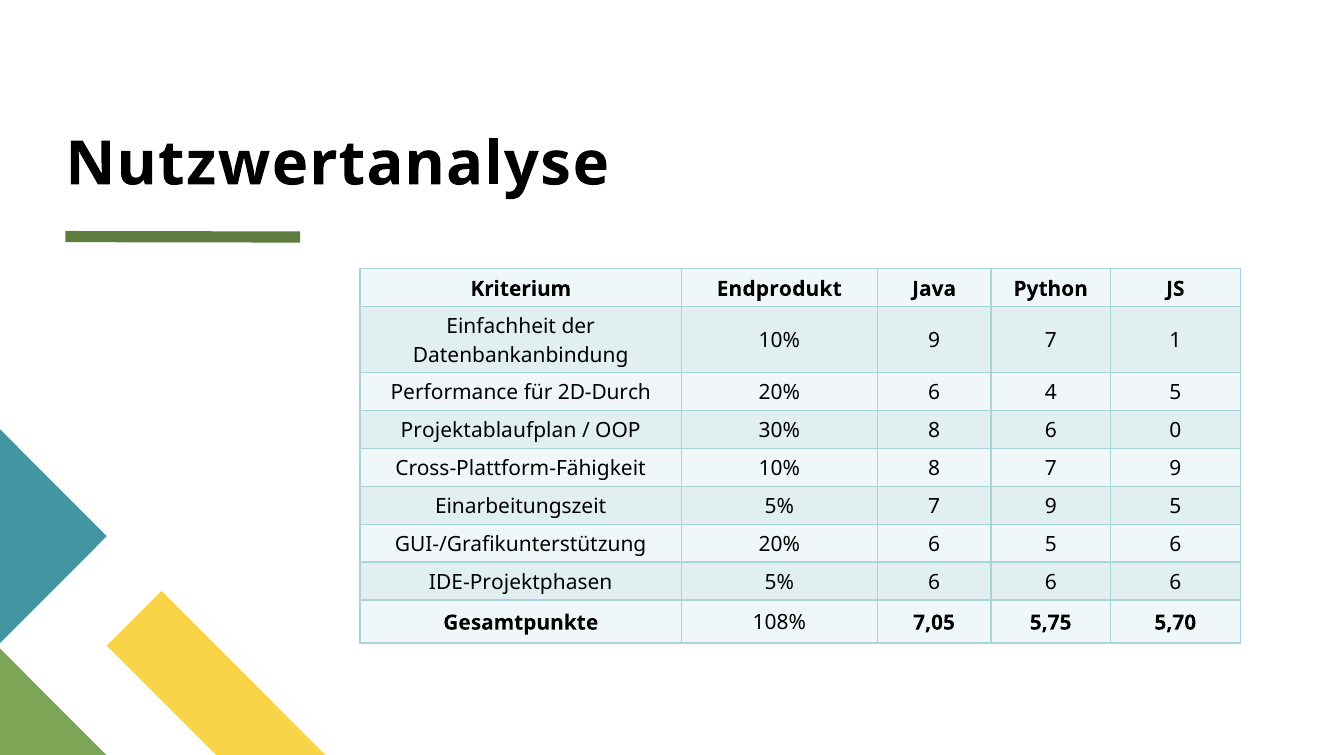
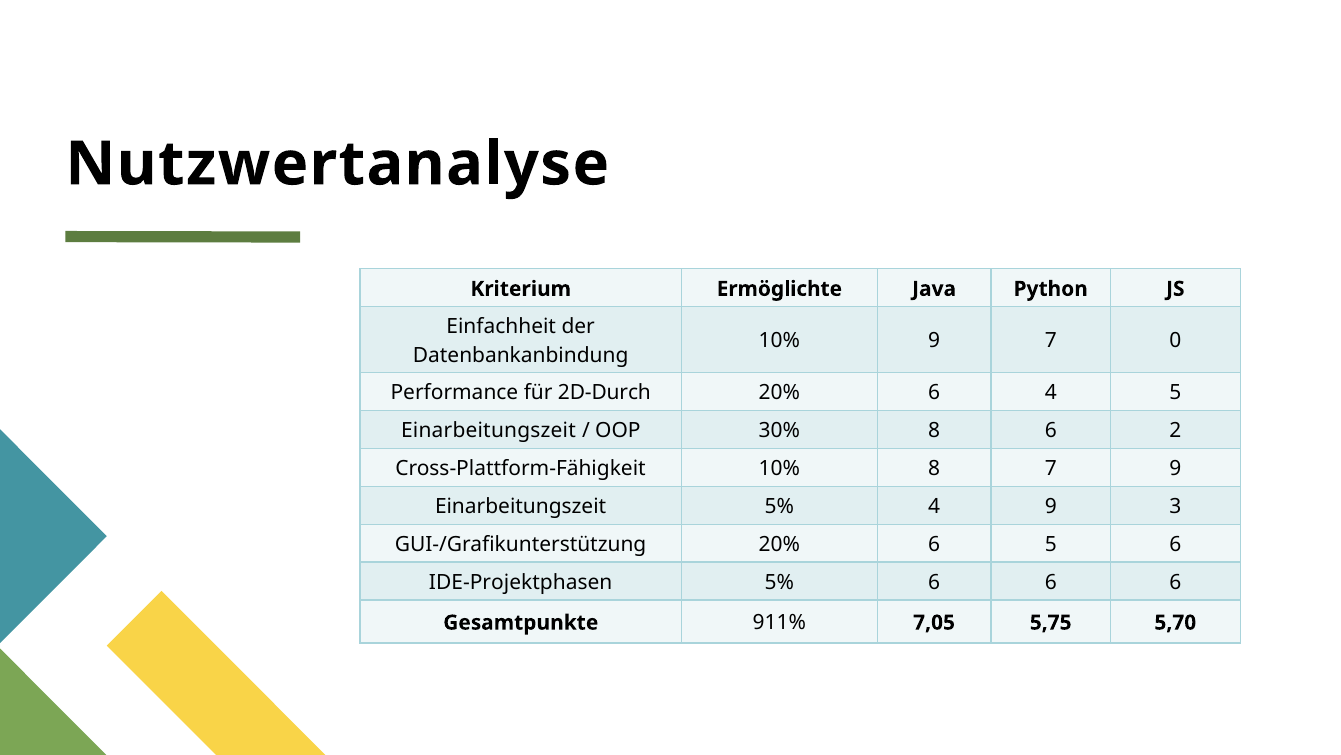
Endprodukt: Endprodukt -> Ermöglichte (779, 289)
1: 1 -> 0 (1175, 341)
Projektablaufplan: Projektablaufplan -> Einarbeitungszeit (488, 430)
0: 0 -> 2 (1175, 430)
5% 7: 7 -> 4 (934, 506)
9 5: 5 -> 3 (1175, 506)
108%: 108% -> 911% (779, 622)
